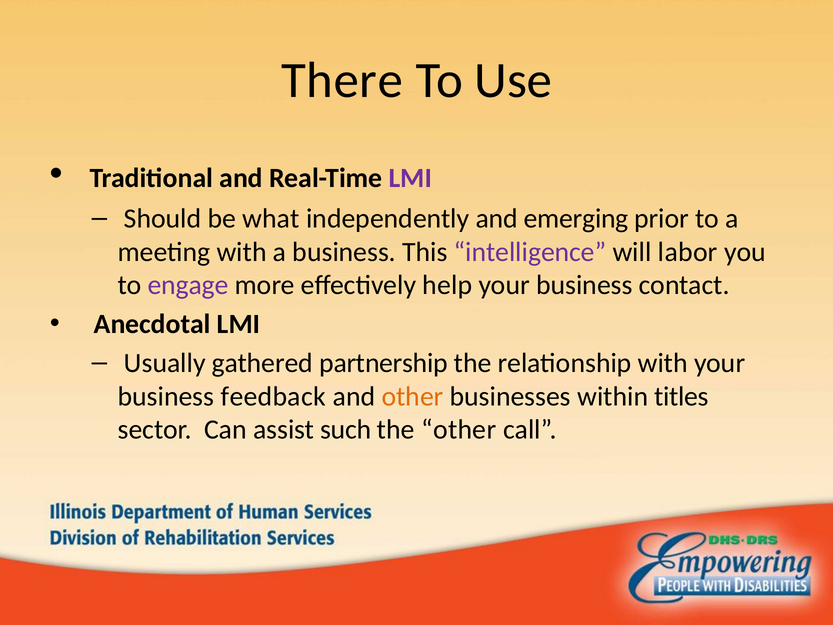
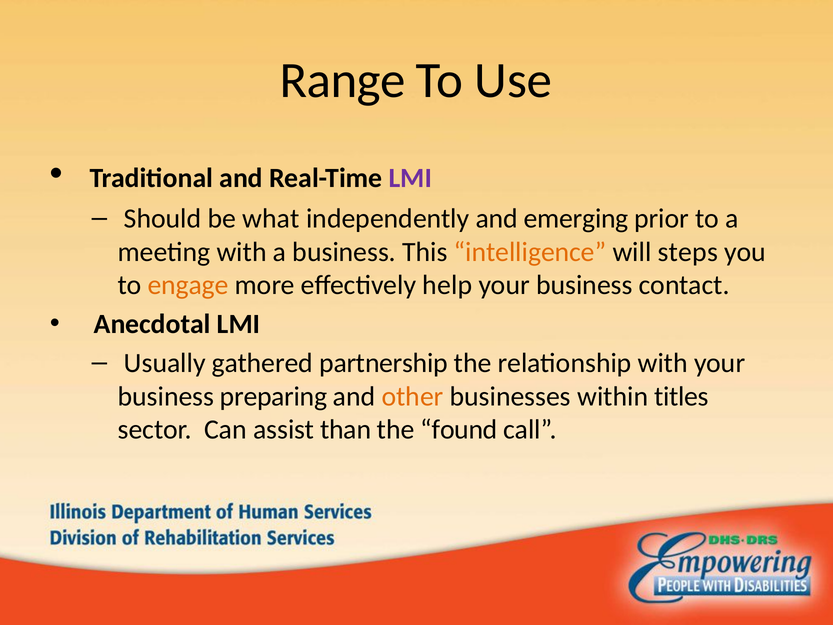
There: There -> Range (343, 81)
intelligence colour: purple -> orange (530, 252)
labor: labor -> steps (688, 252)
engage colour: purple -> orange (188, 285)
feedback: feedback -> preparing (274, 396)
such: such -> than (346, 430)
the other: other -> found (459, 430)
